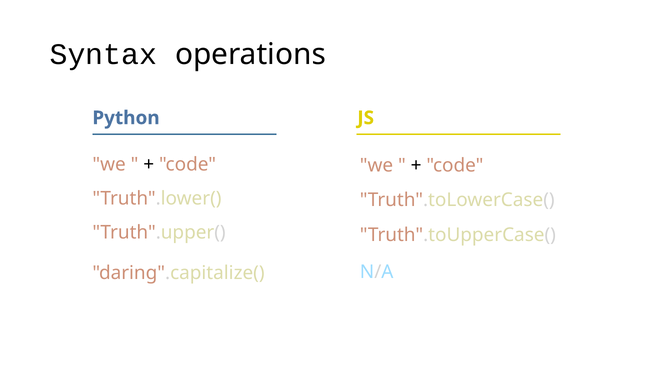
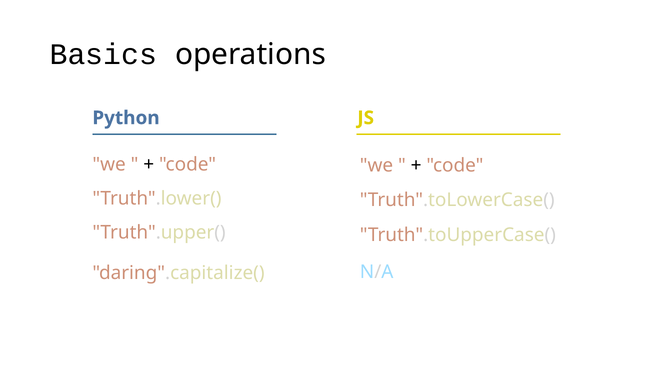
Syntax: Syntax -> Basics (103, 55)
